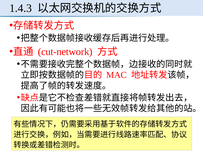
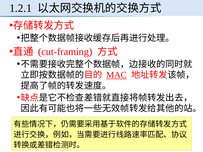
1.4.3: 1.4.3 -> 1.2.1 (21, 8)
cut-network: cut-network -> cut-framing (65, 52)
MAC underline: none -> present (117, 75)
